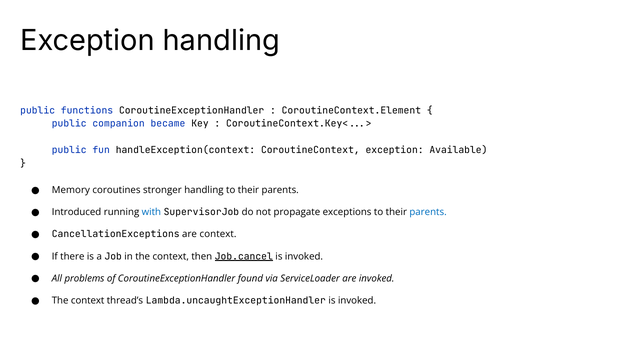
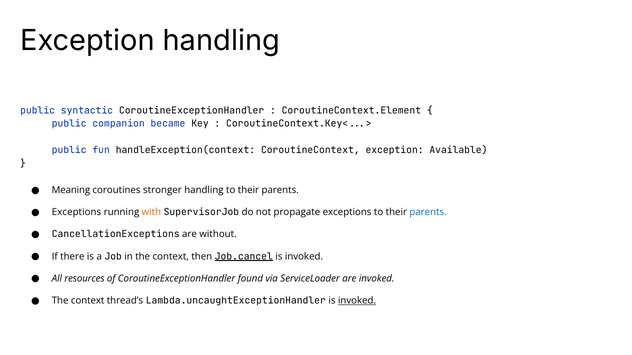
functions: functions -> syntactic (87, 111)
Memory: Memory -> Meaning (71, 190)
Introduced: Introduced -> Exceptions (76, 213)
with colour: blue -> orange (151, 213)
are context: context -> without (218, 235)
problems: problems -> resources (85, 279)
invoked underline: none -> present (357, 301)
